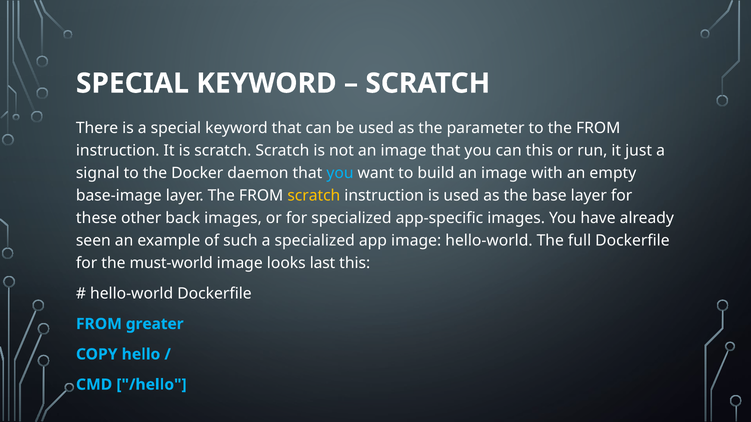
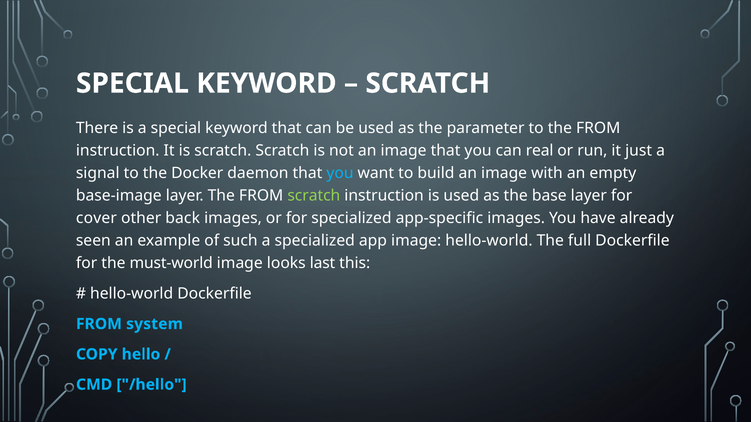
can this: this -> real (540, 151)
scratch colour: yellow -> light green (314, 196)
these: these -> cover (96, 218)
greater: greater -> system (155, 324)
